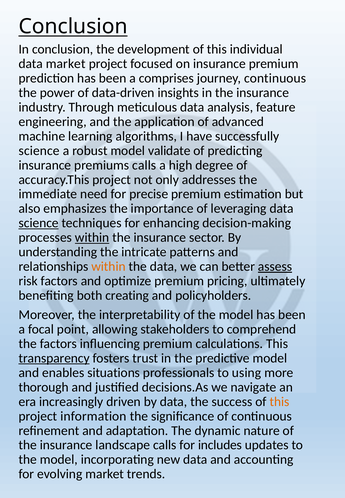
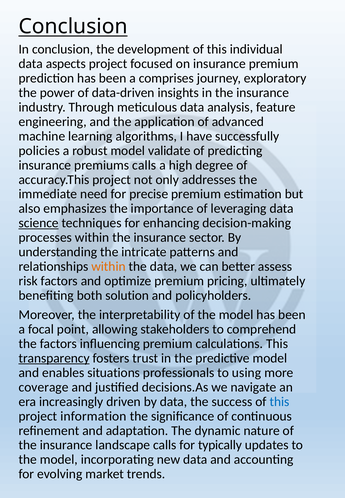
data market: market -> aspects (66, 64)
journey continuous: continuous -> exploratory (275, 78)
science: science -> policies (39, 151)
within underline: present -> none (92, 238)
assess underline: present -> none (275, 267)
creating: creating -> solution (127, 296)
thorough: thorough -> coverage (44, 387)
this colour: orange -> blue (279, 402)
includes: includes -> typically (220, 445)
